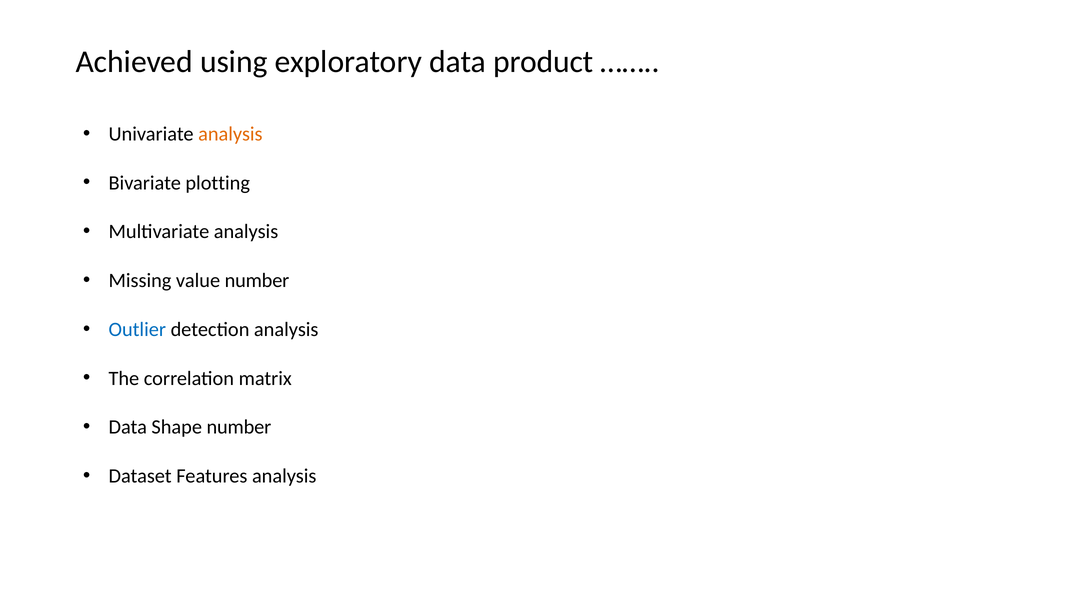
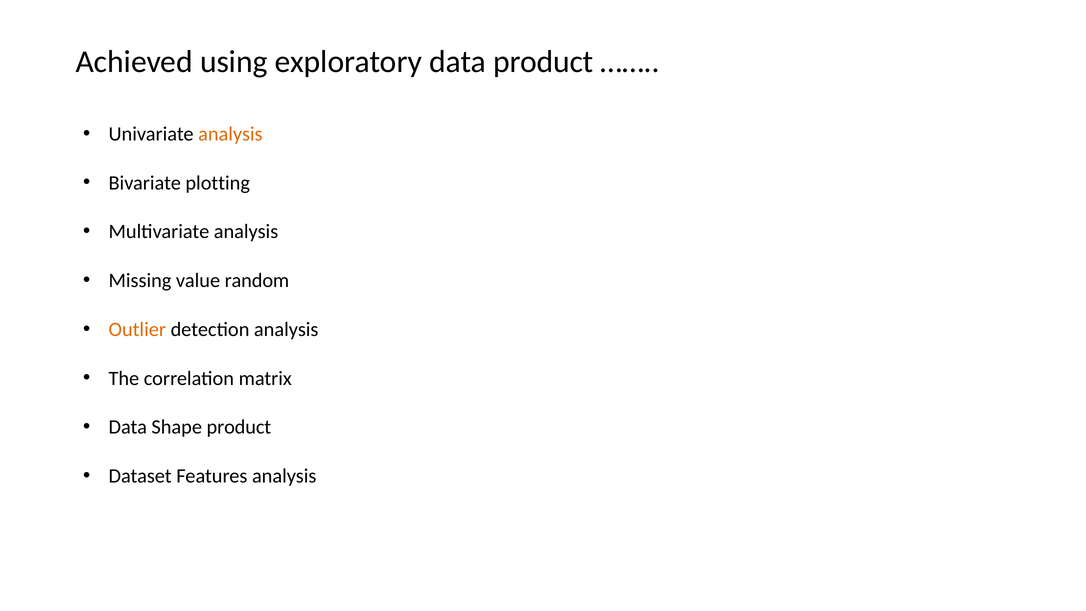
value number: number -> random (257, 281)
Outlier colour: blue -> orange (137, 329)
Shape number: number -> product (239, 427)
